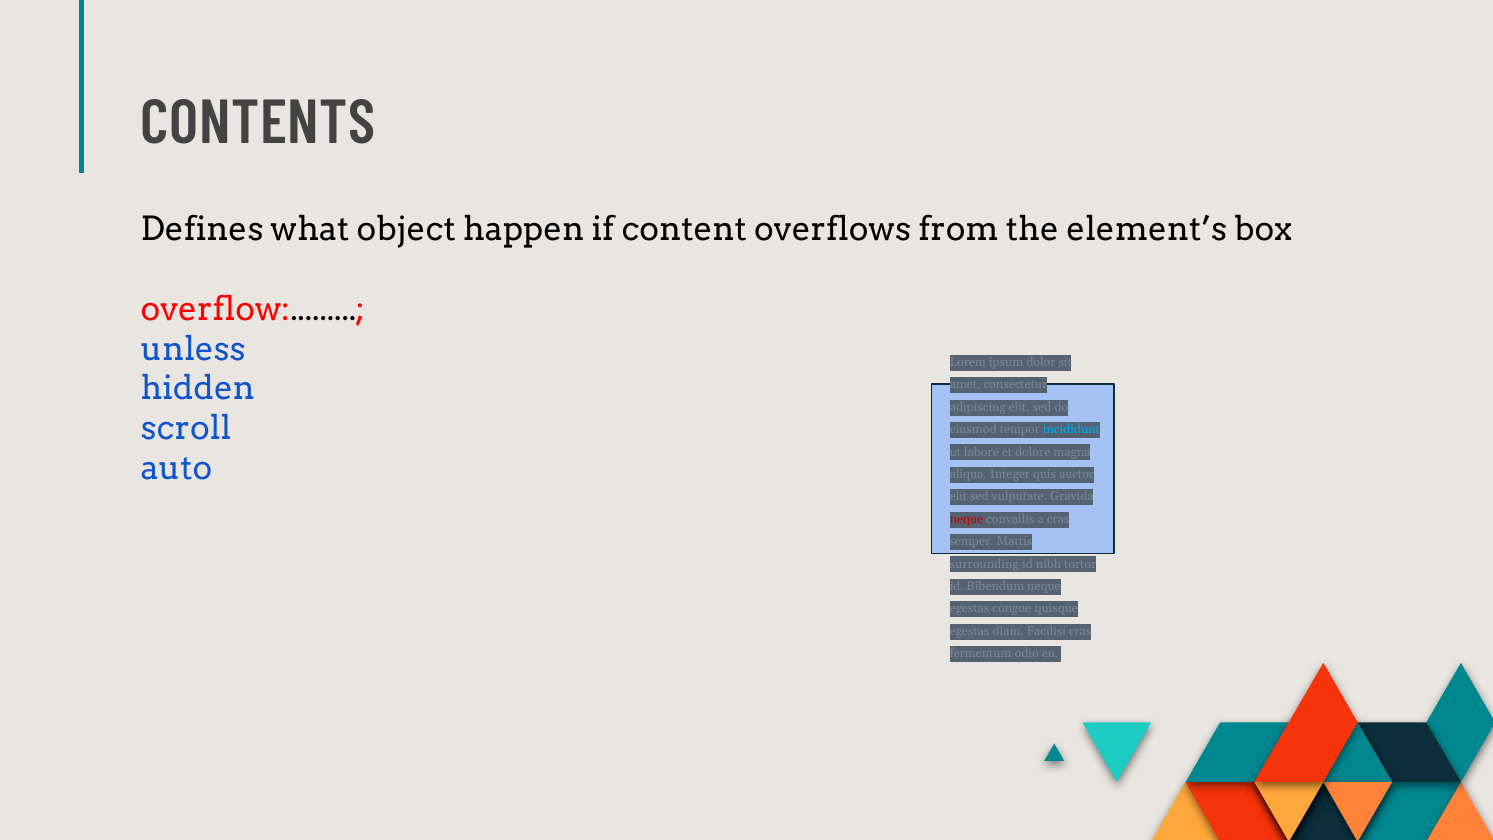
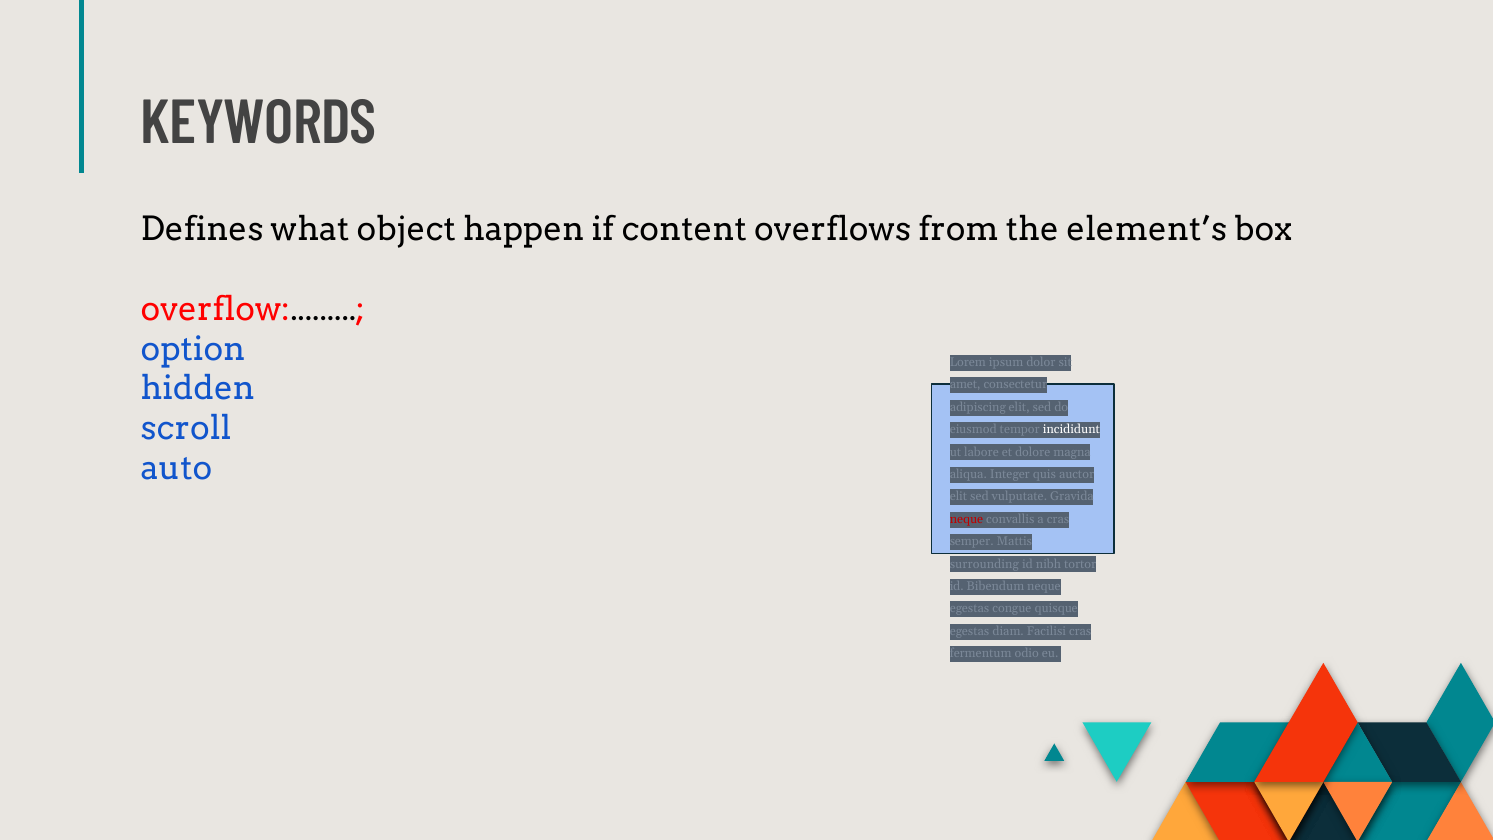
CONTENTS: CONTENTS -> KEYWORDS (259, 123)
unless: unless -> option (193, 349)
incididunt colour: light blue -> white (1071, 429)
